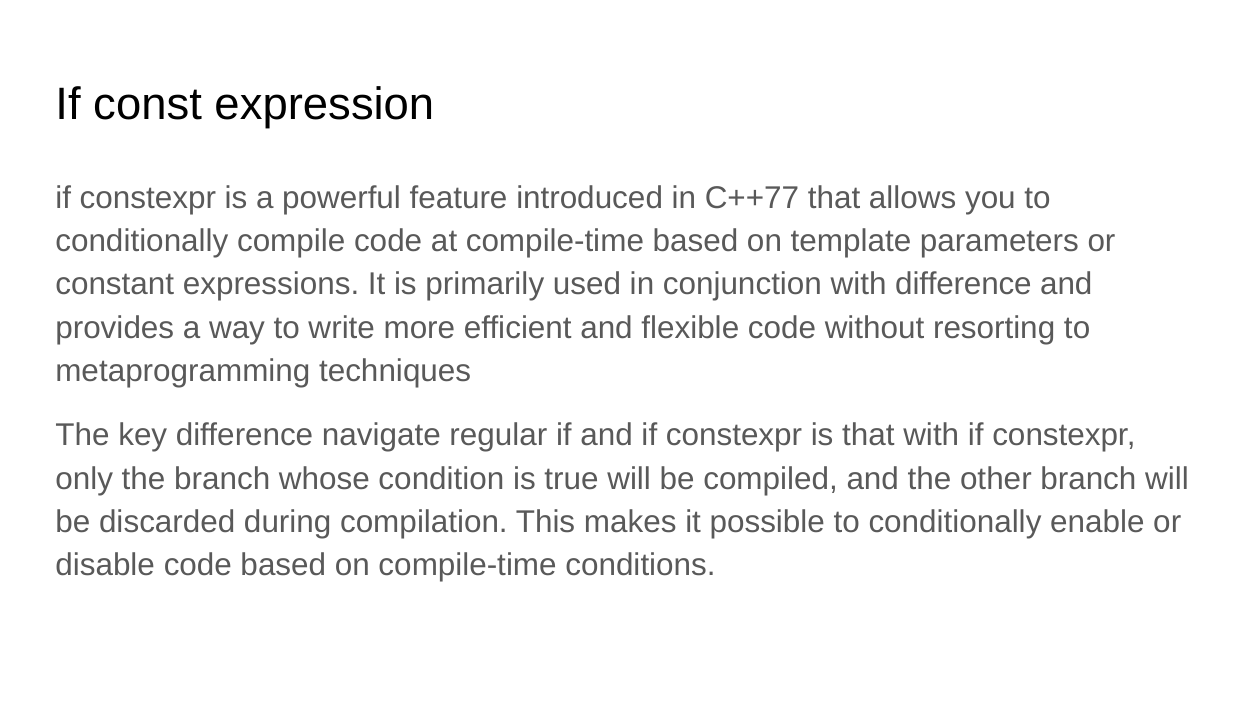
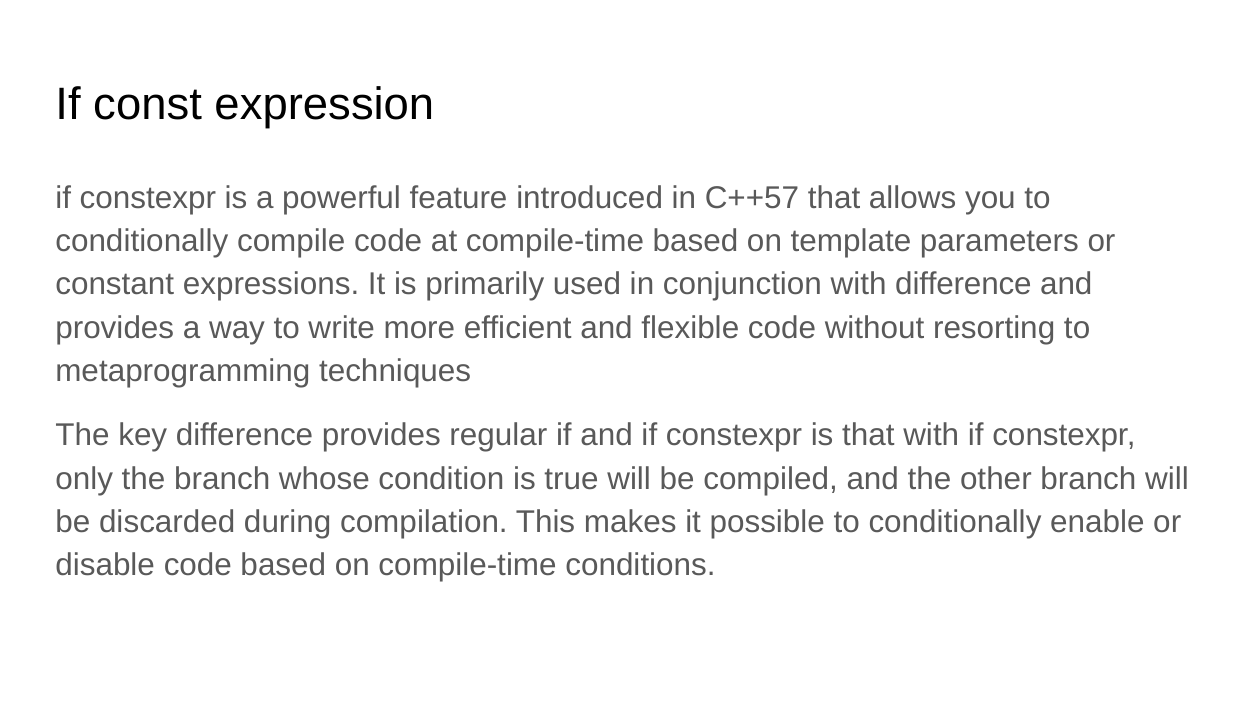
C++77: C++77 -> C++57 (752, 198)
difference navigate: navigate -> provides (381, 436)
